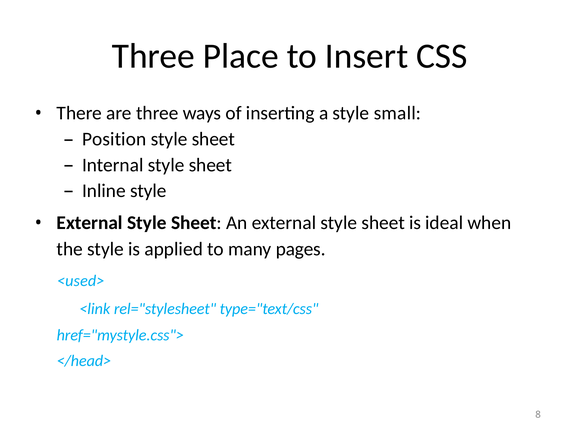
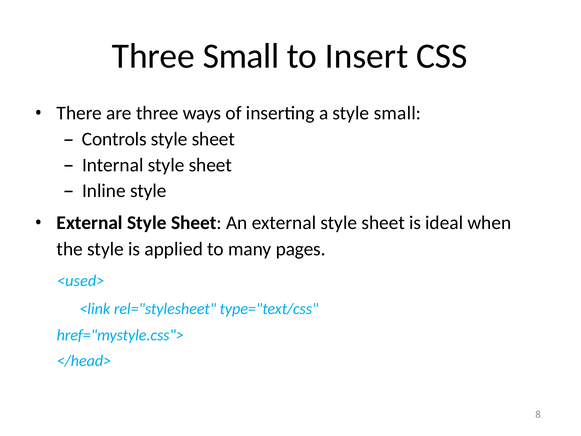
Three Place: Place -> Small (241, 56)
Position: Position -> Controls (114, 139)
